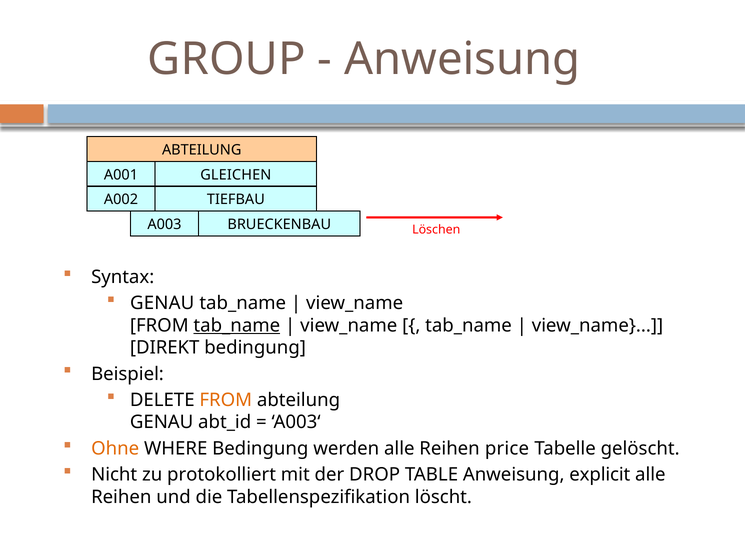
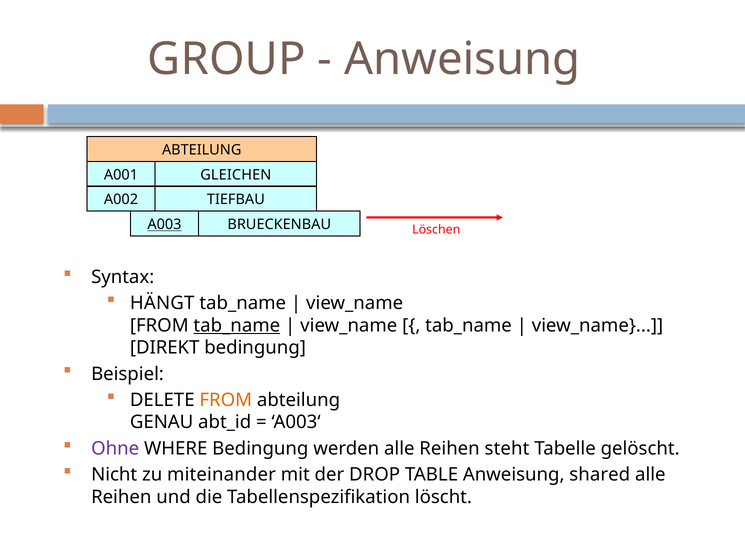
A003 underline: none -> present (164, 224)
GENAU: GENAU -> HÄNGT (162, 303)
Ohne colour: orange -> purple (115, 448)
price: price -> steht (507, 448)
protokolliert: protokolliert -> miteinander (221, 474)
explicit: explicit -> shared (600, 474)
